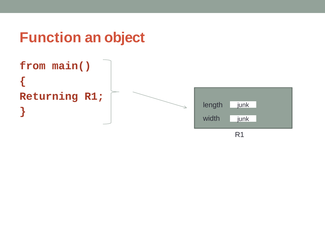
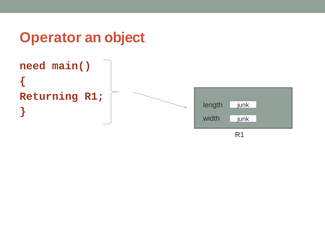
Function: Function -> Operator (51, 38)
from: from -> need (33, 66)
